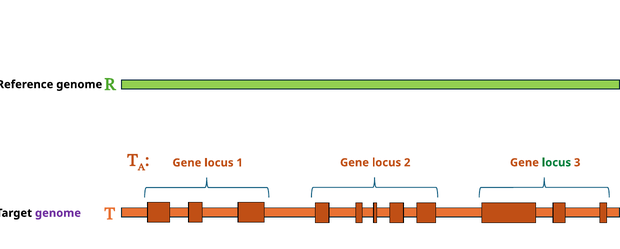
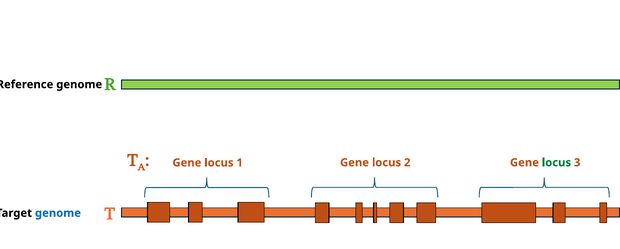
genome colour: purple -> blue (58, 213)
